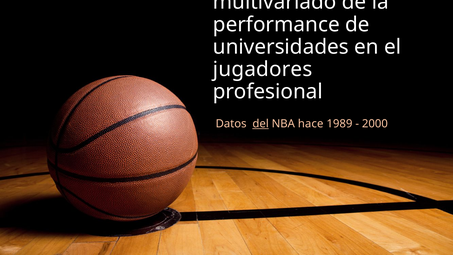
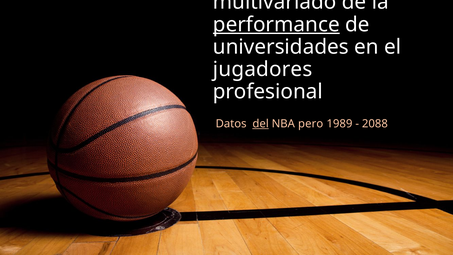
performance underline: none -> present (276, 24)
hace: hace -> pero (311, 124)
2000: 2000 -> 2088 (375, 124)
